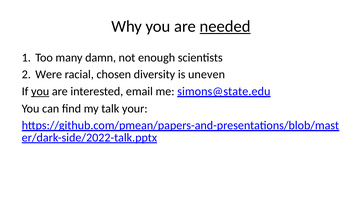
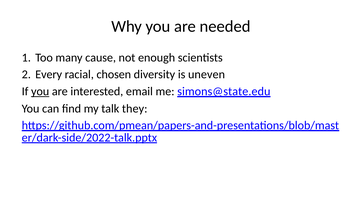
needed underline: present -> none (225, 26)
damn: damn -> cause (101, 57)
Were: Were -> Every (49, 74)
your: your -> they (135, 108)
